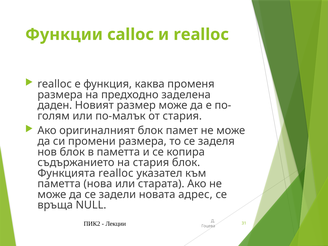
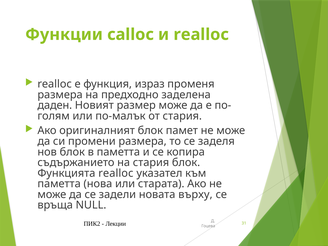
каква: каква -> израз (150, 84)
адрес: адрес -> върху (195, 194)
